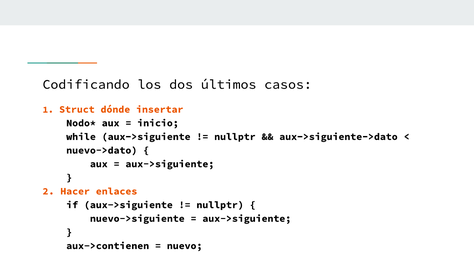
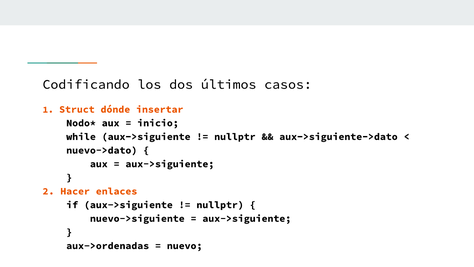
aux->contienen: aux->contienen -> aux->ordenadas (108, 245)
